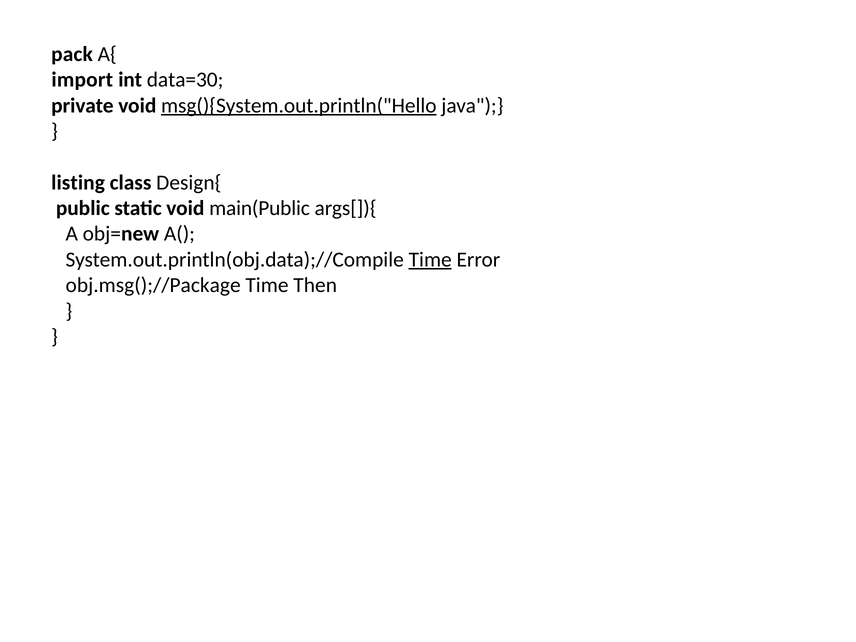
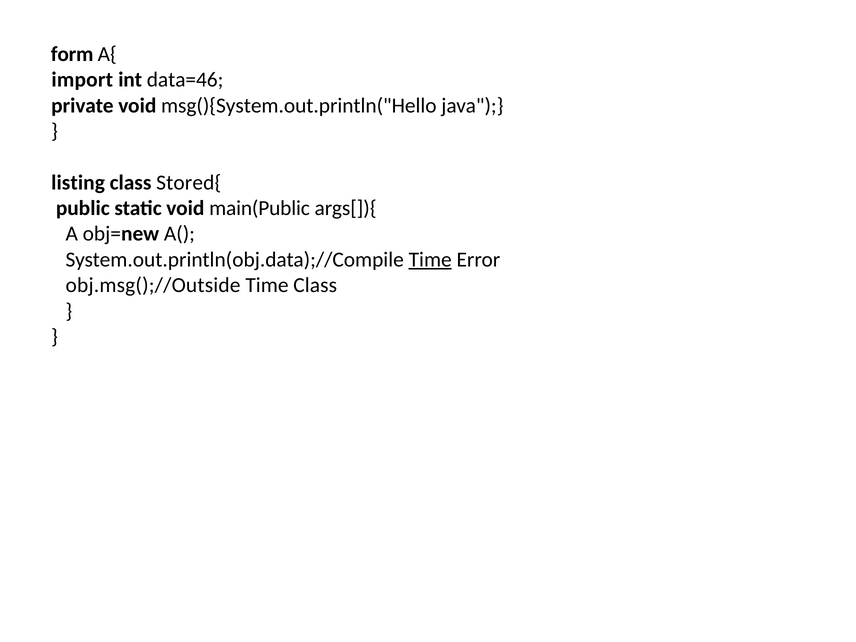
pack: pack -> form (72, 54)
data=30: data=30 -> data=46 (185, 80)
msg(){System.out.println("Hello underline: present -> none (299, 106)
Design{: Design{ -> Stored{ (189, 183)
obj.msg();//Package: obj.msg();//Package -> obj.msg();//Outside (153, 285)
Time Then: Then -> Class (315, 285)
